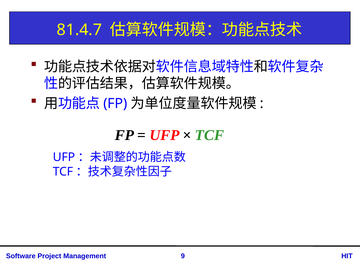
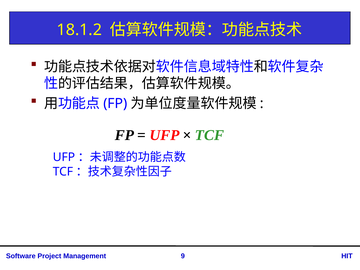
81.4.7: 81.4.7 -> 18.1.2 (79, 30)
